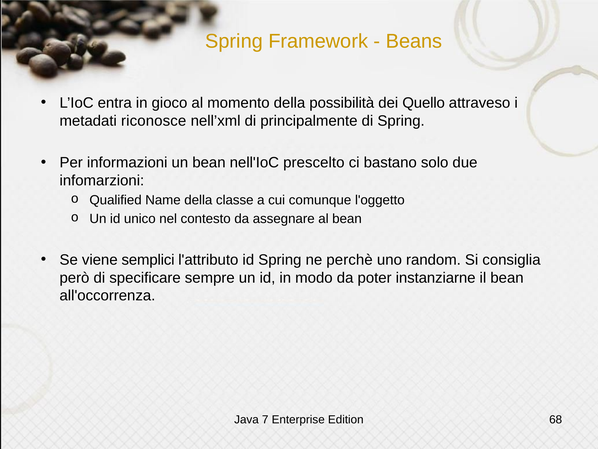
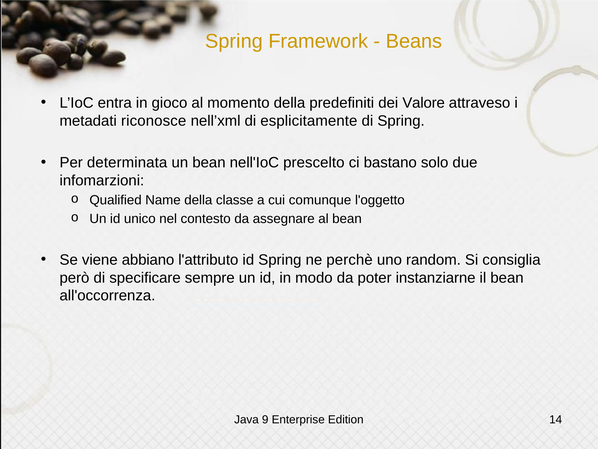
possibilità: possibilità -> predefiniti (342, 103)
Quello: Quello -> Valore (424, 103)
principalmente: principalmente -> esplicitamente (309, 121)
informazioni: informazioni -> determinata (127, 163)
semplici: semplici -> abbiano (148, 260)
7: 7 -> 9 (265, 419)
68: 68 -> 14 (556, 419)
